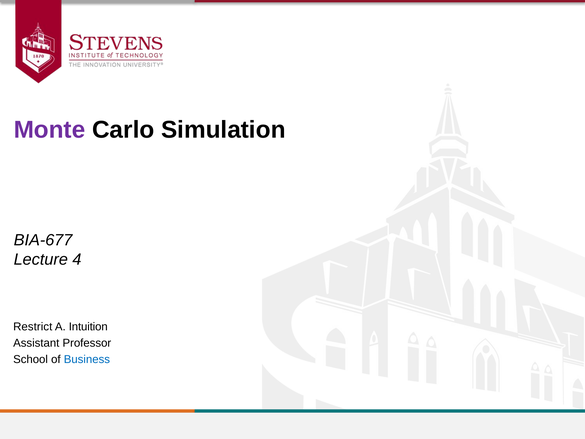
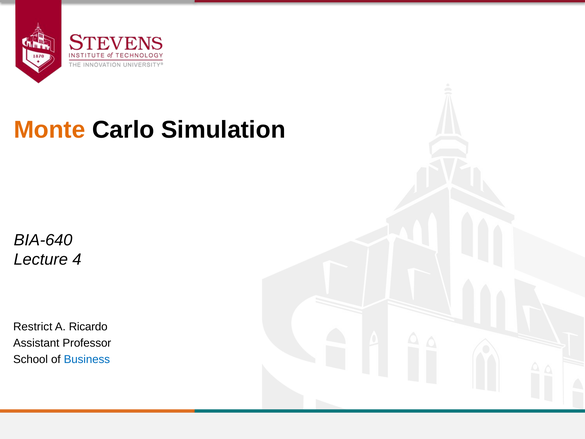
Monte colour: purple -> orange (49, 130)
BIA-677: BIA-677 -> BIA-640 (43, 240)
Intuition: Intuition -> Ricardo (88, 327)
